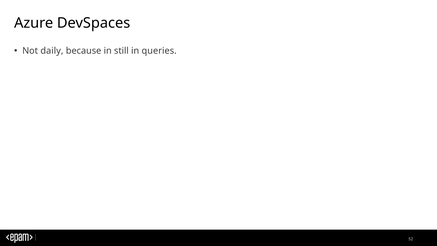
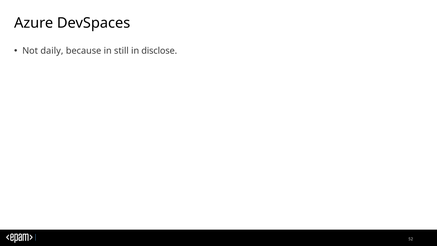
queries: queries -> disclose (159, 51)
